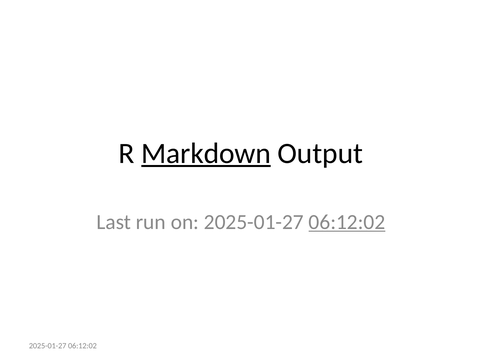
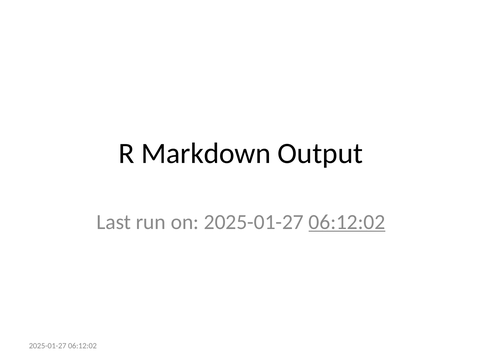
Markdown underline: present -> none (206, 153)
